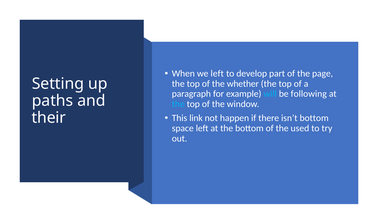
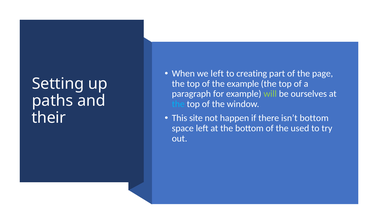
develop: develop -> creating (252, 74)
the whether: whether -> example (243, 84)
will colour: light blue -> light green (270, 94)
following: following -> ourselves (309, 94)
link: link -> site (196, 118)
